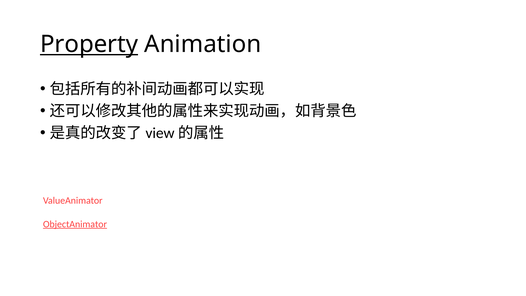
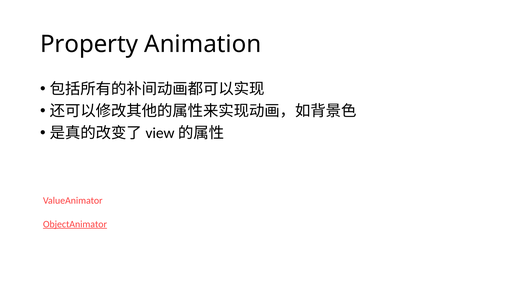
Property underline: present -> none (89, 44)
